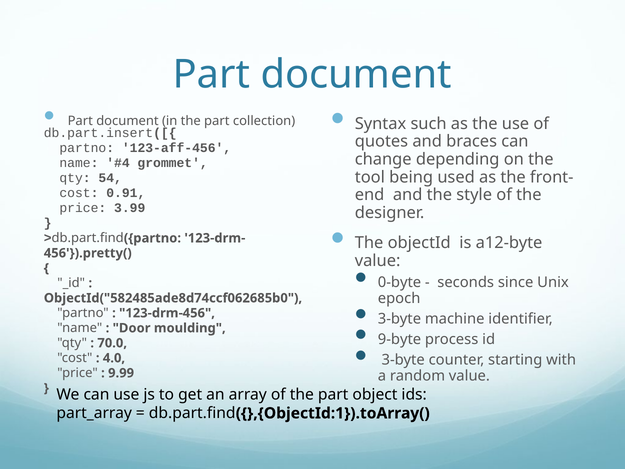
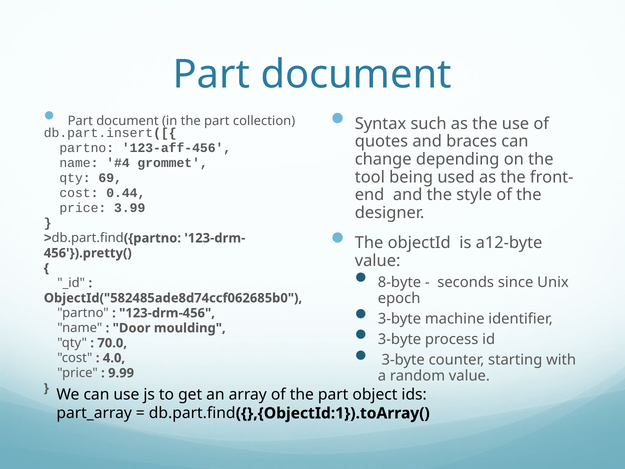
54: 54 -> 69 (110, 178)
0.91: 0.91 -> 0.44 (126, 193)
0-byte: 0-byte -> 8-byte (399, 282)
9-byte: 9-byte -> 3-byte (399, 339)
